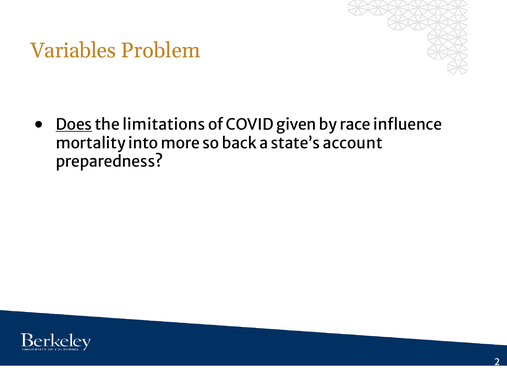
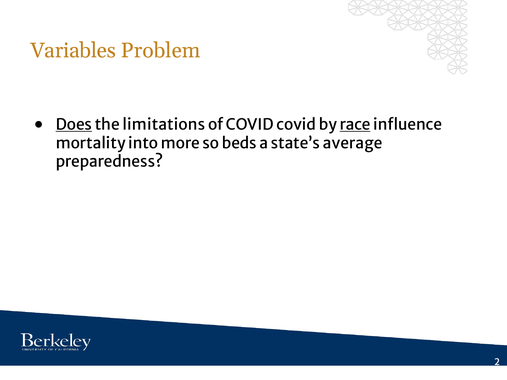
COVID given: given -> covid (296, 125)
race underline: none -> present (355, 125)
back: back -> beds (239, 143)
account: account -> average (353, 143)
